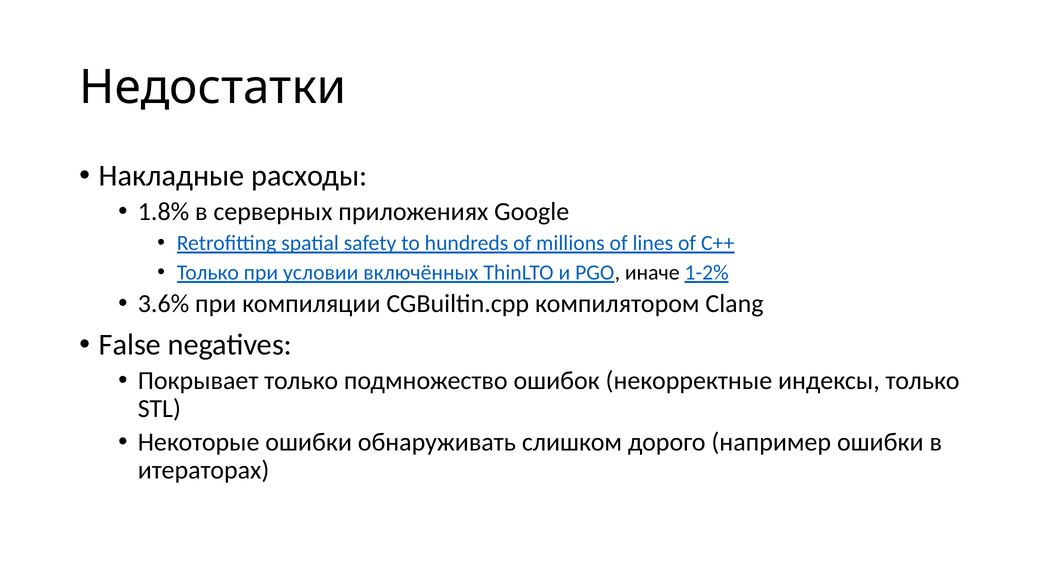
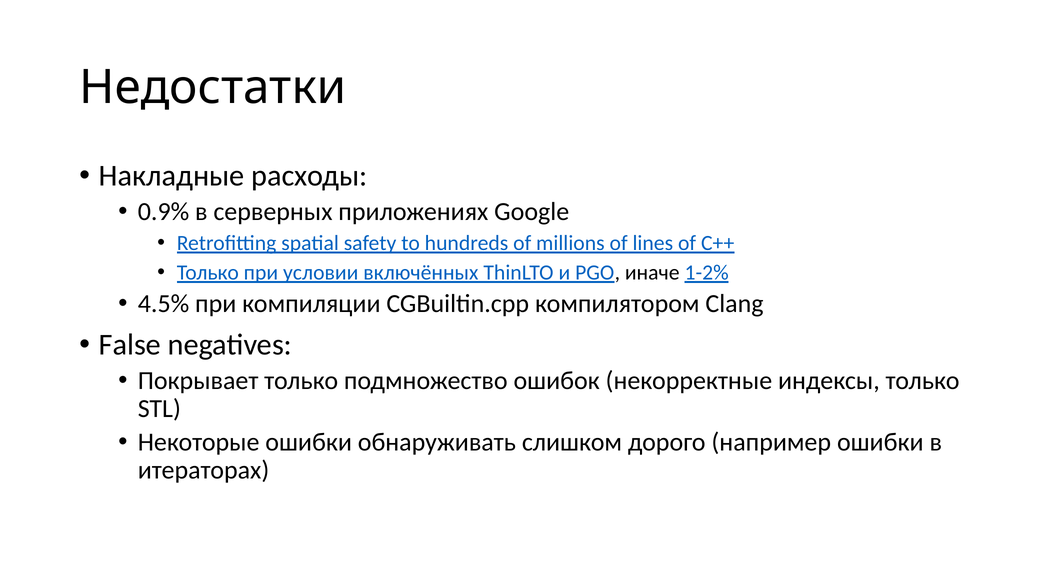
1.8%: 1.8% -> 0.9% (164, 212)
3.6%: 3.6% -> 4.5% (164, 304)
